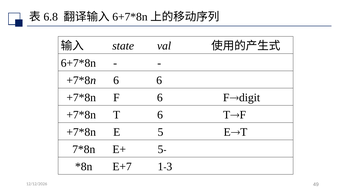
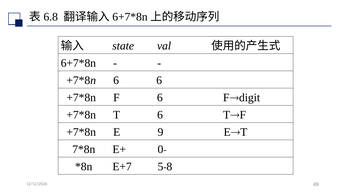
E 5: 5 -> 9 (160, 132)
E+ 5: 5 -> 0 (160, 149)
1: 1 -> 5 (160, 167)
3: 3 -> 8 (169, 167)
